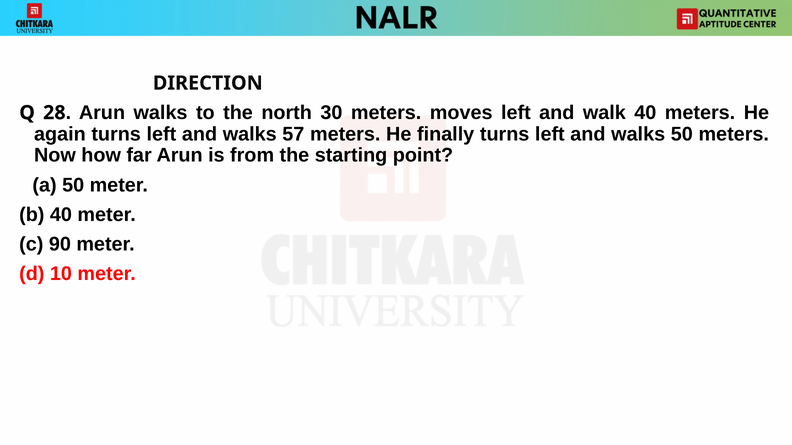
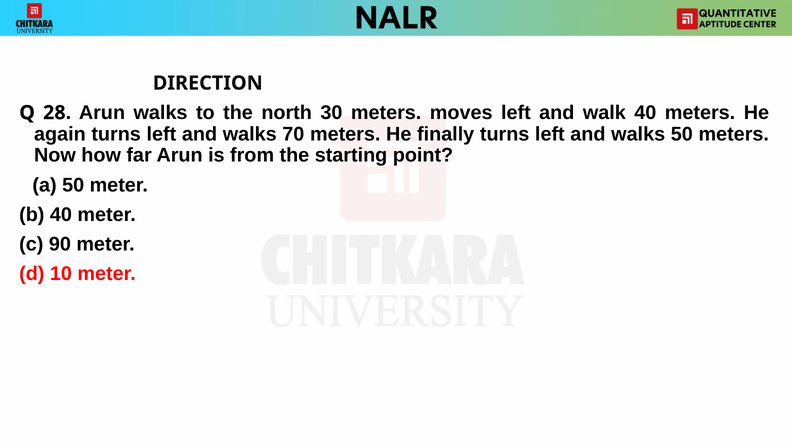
57: 57 -> 70 (293, 134)
